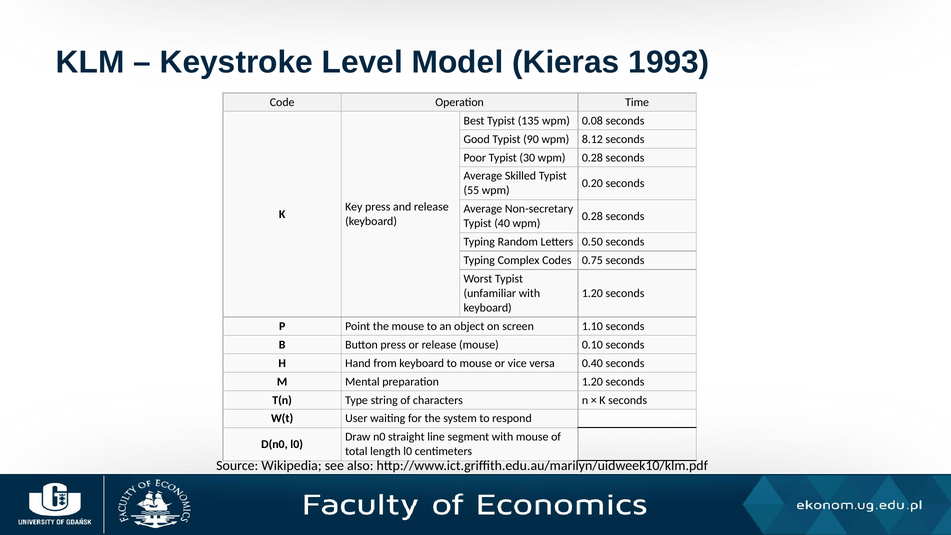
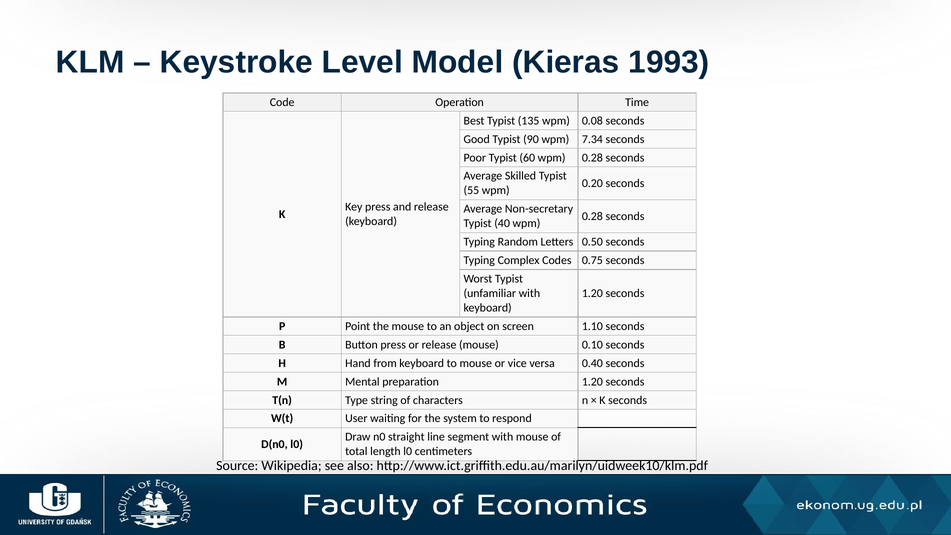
8.12: 8.12 -> 7.34 (592, 139)
30: 30 -> 60 (527, 158)
